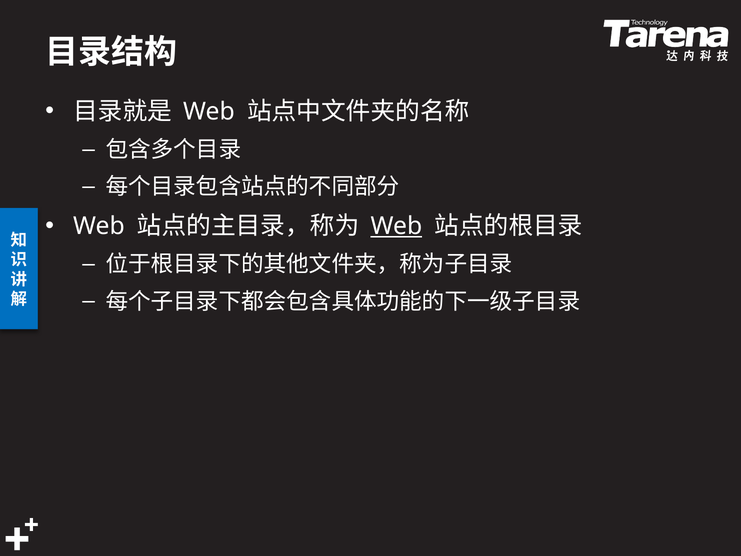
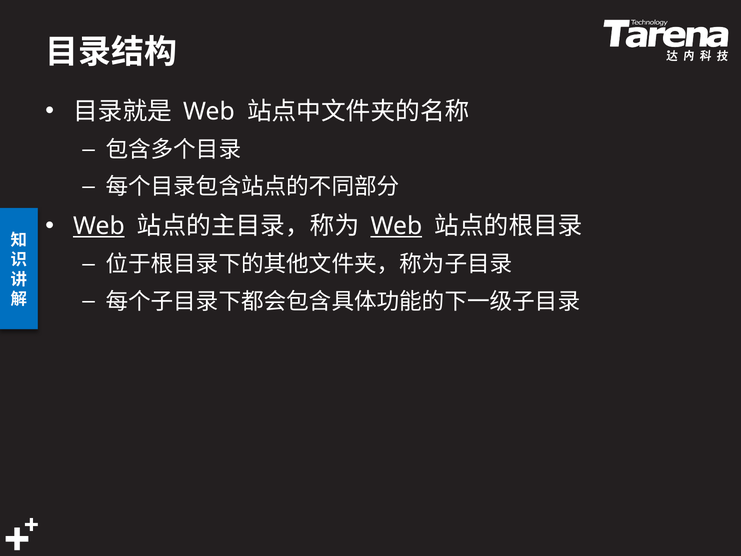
Web underline: none -> present (99, 226)
